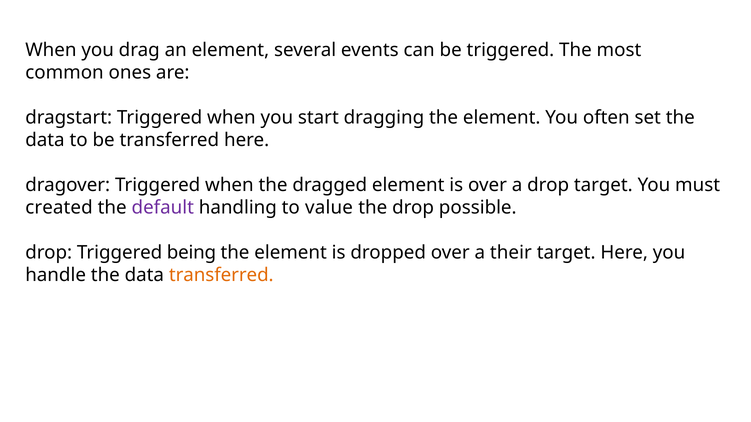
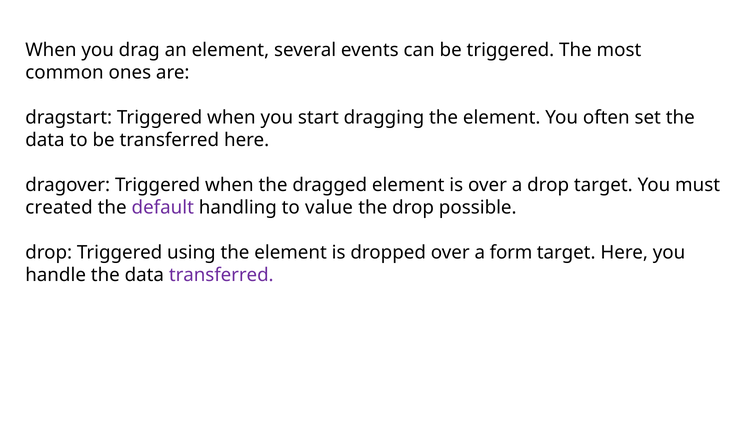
being: being -> using (191, 253)
their: their -> form (511, 253)
transferred colour: orange -> purple (221, 276)
